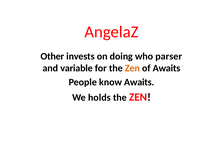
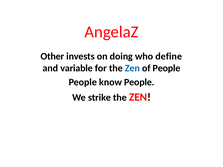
parser: parser -> define (169, 56)
Zen colour: orange -> blue (132, 68)
of Awaits: Awaits -> People (167, 68)
know Awaits: Awaits -> People (139, 82)
holds: holds -> strike (99, 98)
